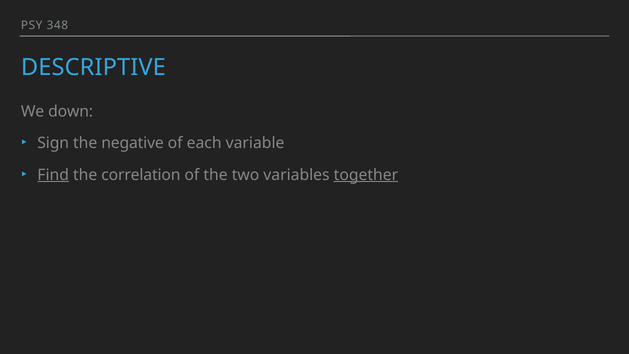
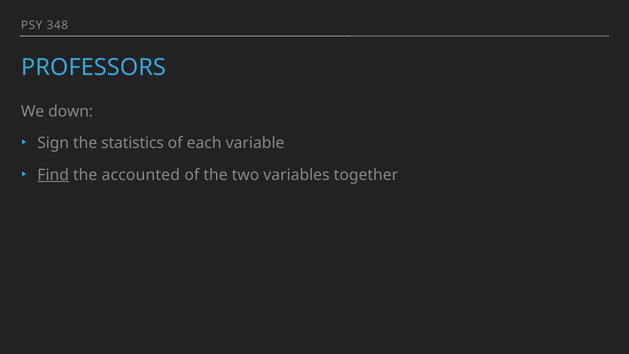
DESCRIPTIVE: DESCRIPTIVE -> PROFESSORS (93, 67)
negative: negative -> statistics (133, 143)
correlation: correlation -> accounted (141, 175)
together underline: present -> none (366, 175)
